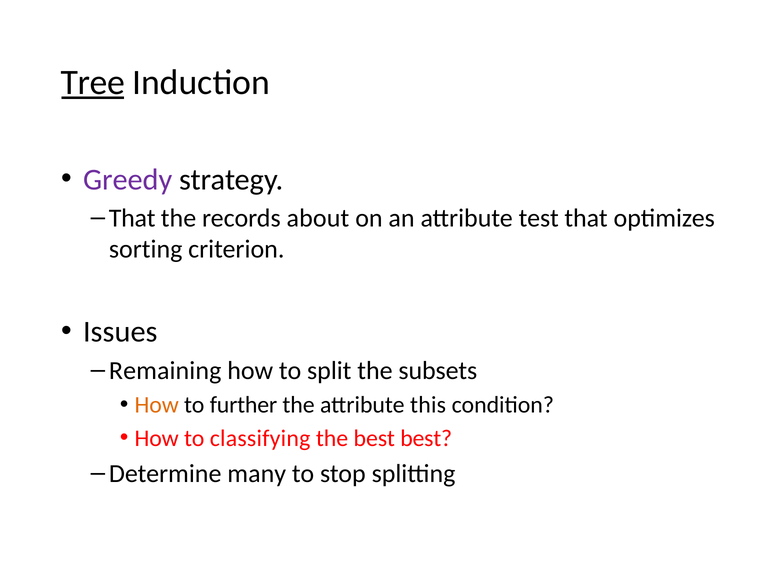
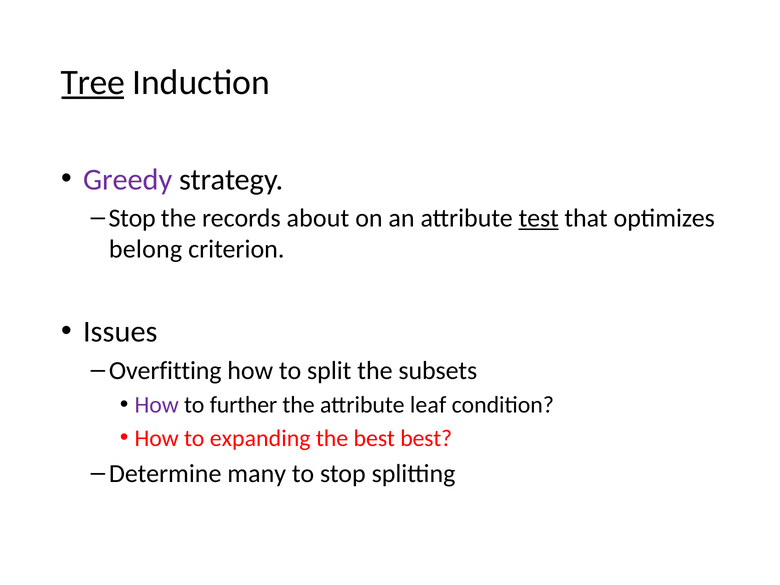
That: That -> Stop (132, 218)
test underline: none -> present (539, 218)
sorting: sorting -> belong (146, 249)
Remaining: Remaining -> Overfitting (165, 371)
How colour: orange -> purple (157, 405)
this: this -> leaf (428, 405)
classifying: classifying -> expanding (260, 438)
